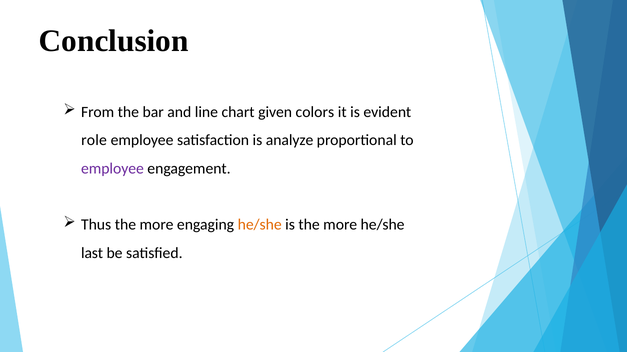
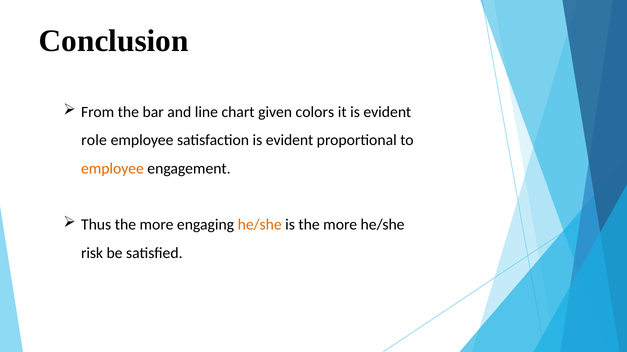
satisfaction is analyze: analyze -> evident (290, 141)
employee colour: purple -> orange (112, 169)
last: last -> risk (92, 253)
